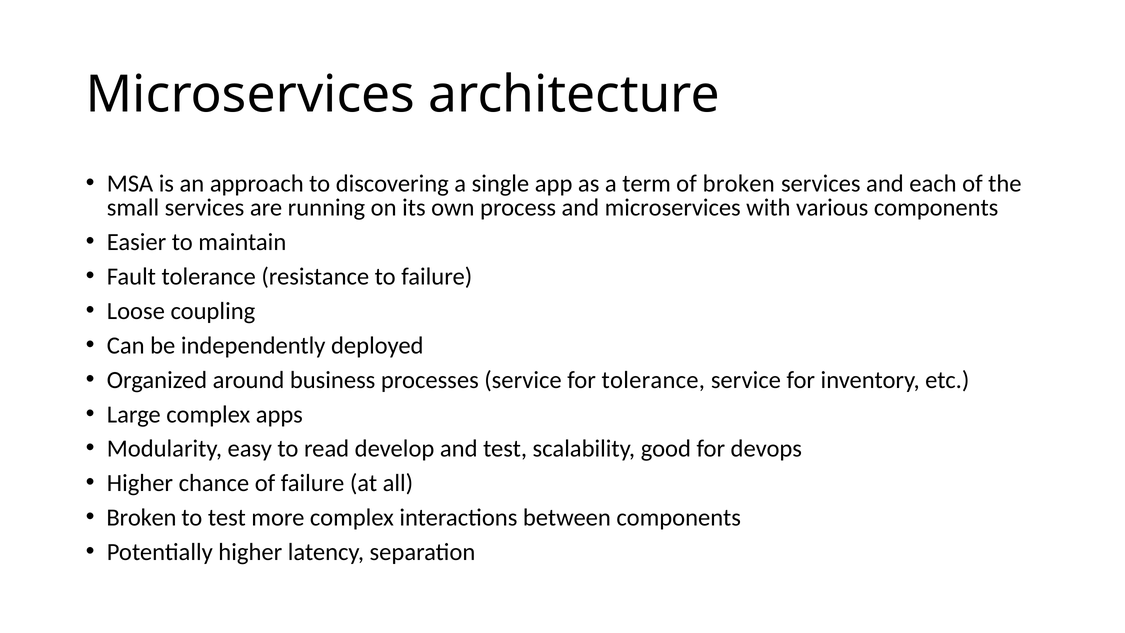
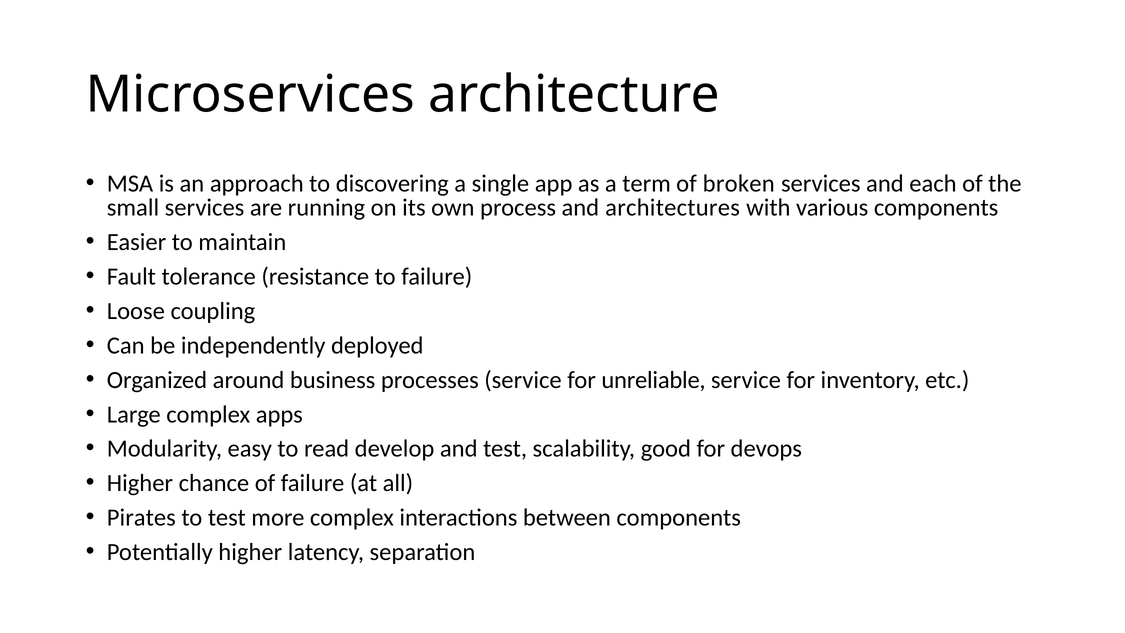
and microservices: microservices -> architectures (673, 208)
for tolerance: tolerance -> unreliable (654, 380)
Broken: Broken -> Pirates (141, 518)
